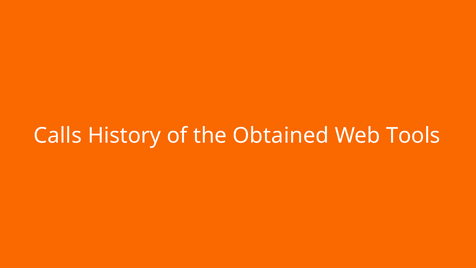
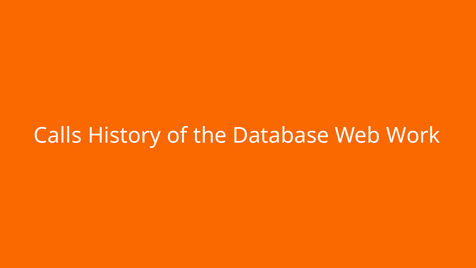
Obtained: Obtained -> Database (281, 135)
Tools: Tools -> Work (413, 135)
